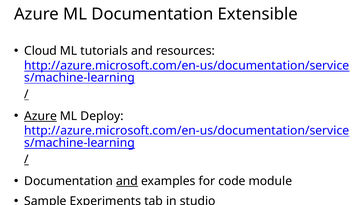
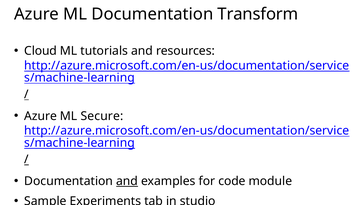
Extensible: Extensible -> Transform (258, 14)
Azure underline: present -> none (41, 116)
Deploy: Deploy -> Secure (102, 116)
